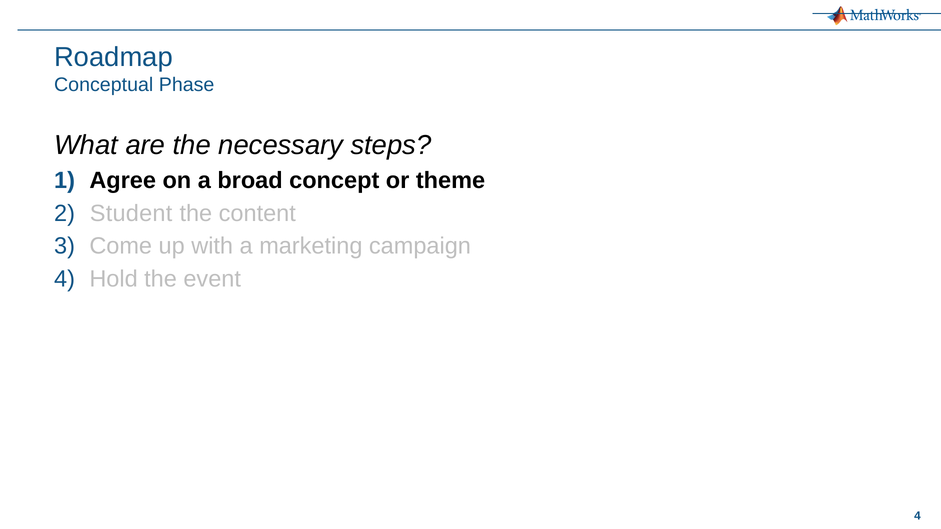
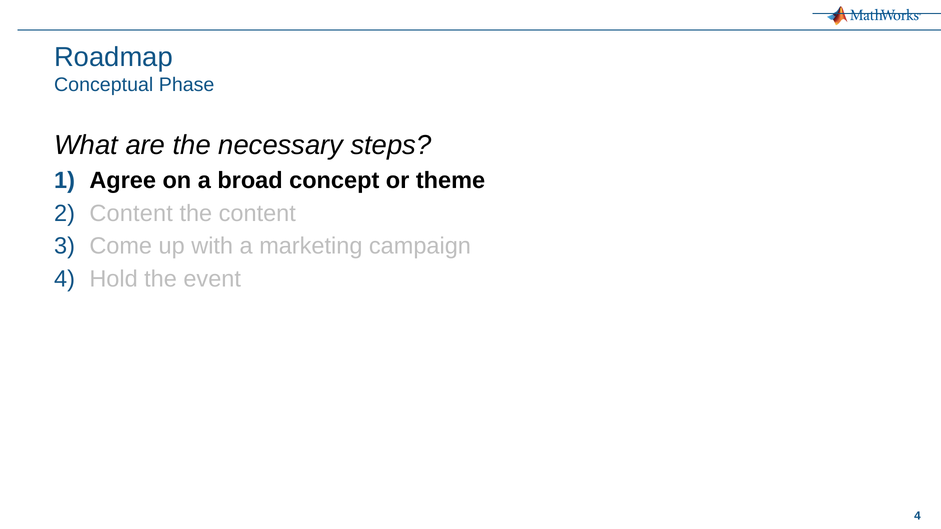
Student: Student -> Content (131, 213)
